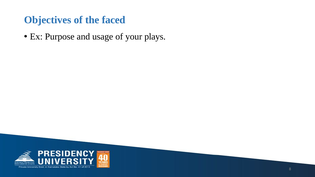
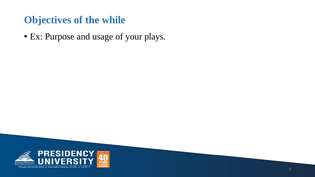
faced: faced -> while (114, 20)
